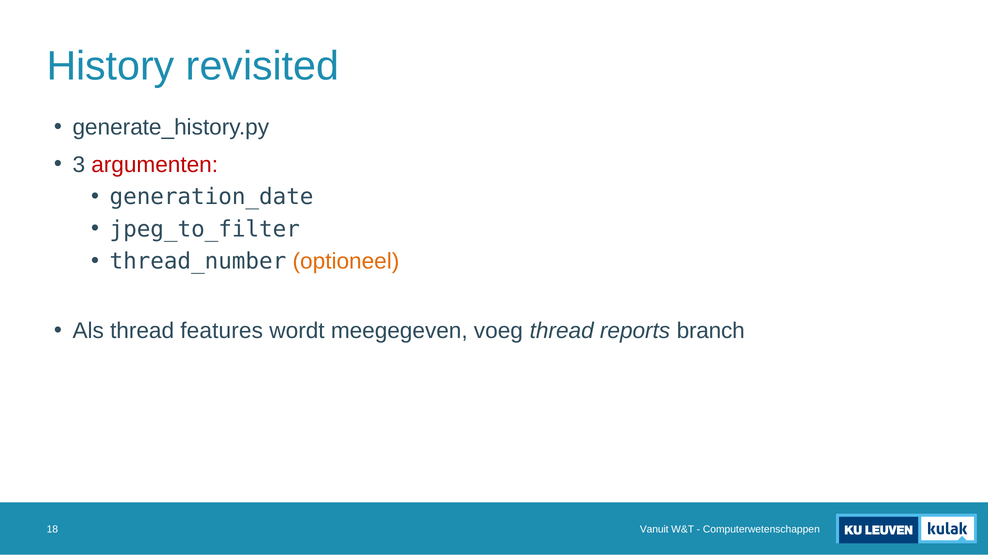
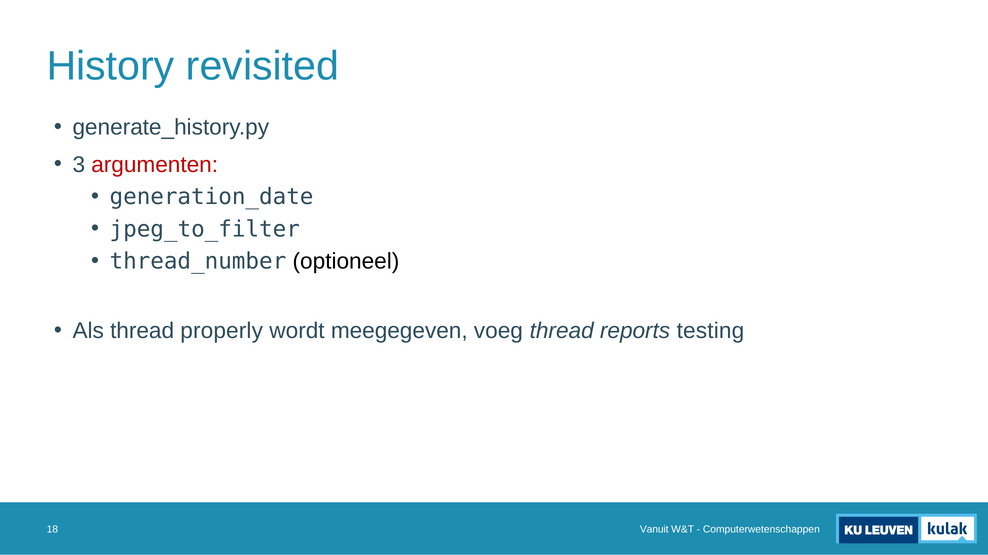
optioneel colour: orange -> black (346, 262)
features: features -> properly (222, 331)
branch: branch -> testing (710, 331)
